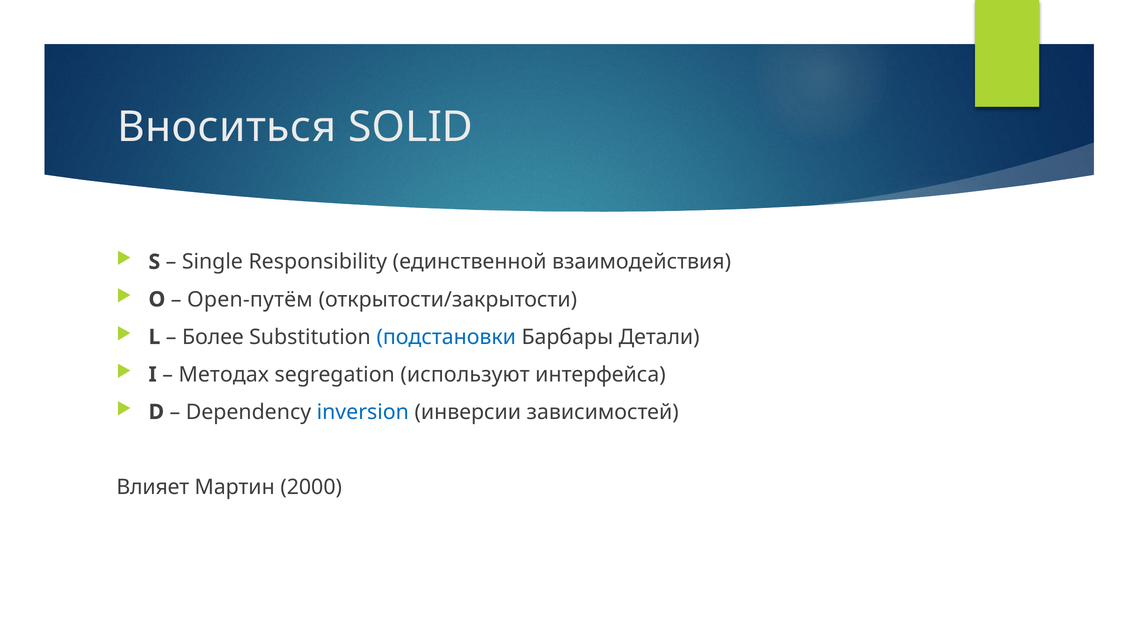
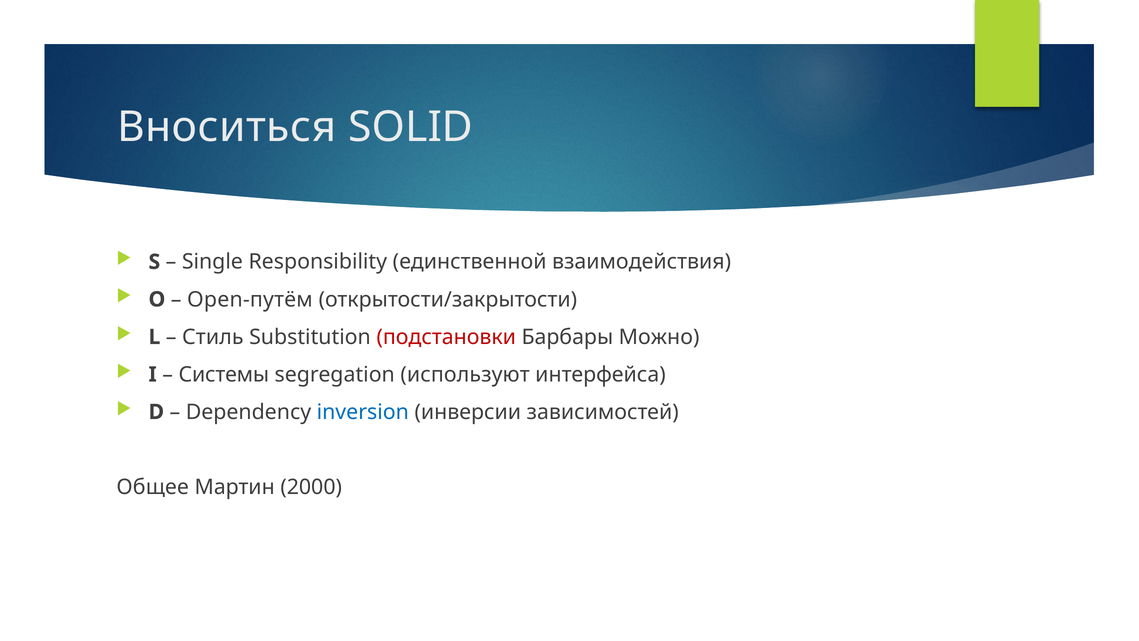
Более: Более -> Стиль (213, 337)
подстановки colour: blue -> red (446, 337)
Детали: Детали -> Можно (659, 337)
Методах: Методах -> Системы (224, 374)
Влияет: Влияет -> Общее (153, 487)
